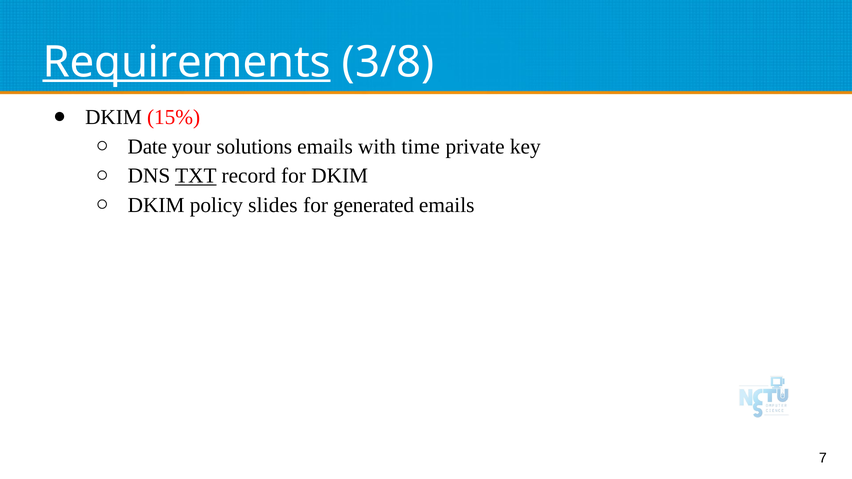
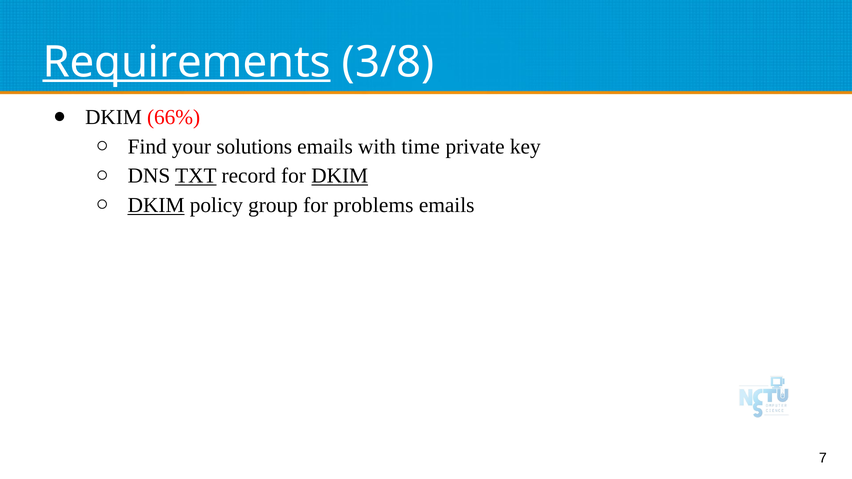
15%: 15% -> 66% (174, 117)
Date: Date -> Find (147, 147)
DKIM underline: none -> present (340, 176)
DKIM underline: none -> present (156, 205)
slides: slides -> group (273, 205)
generated: generated -> problems (373, 205)
